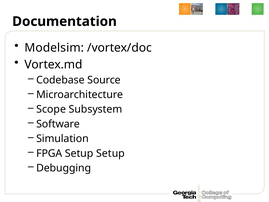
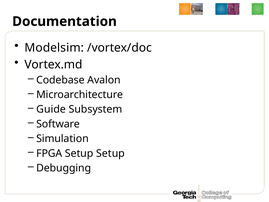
Source: Source -> Avalon (104, 80)
Scope: Scope -> Guide (51, 109)
